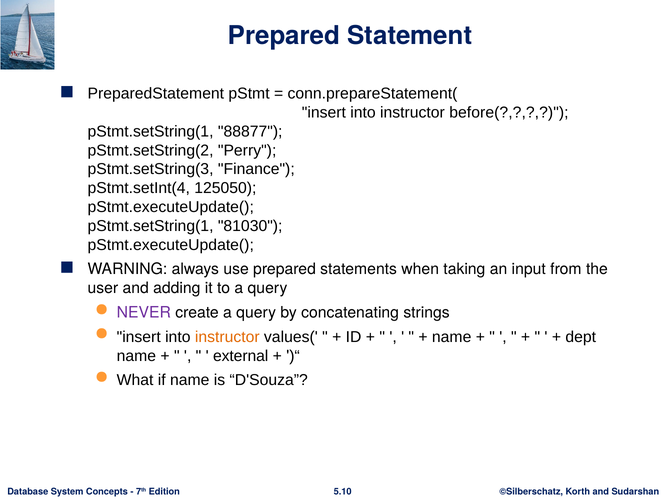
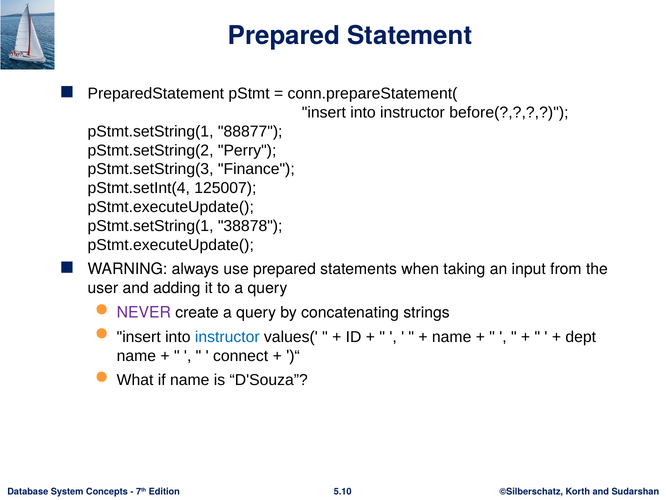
125050: 125050 -> 125007 (225, 188)
81030: 81030 -> 38878 (250, 226)
instructor colour: orange -> blue (227, 337)
external: external -> connect (241, 355)
